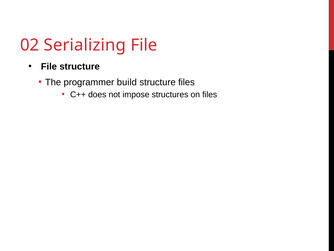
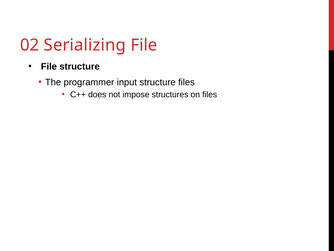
build: build -> input (127, 82)
